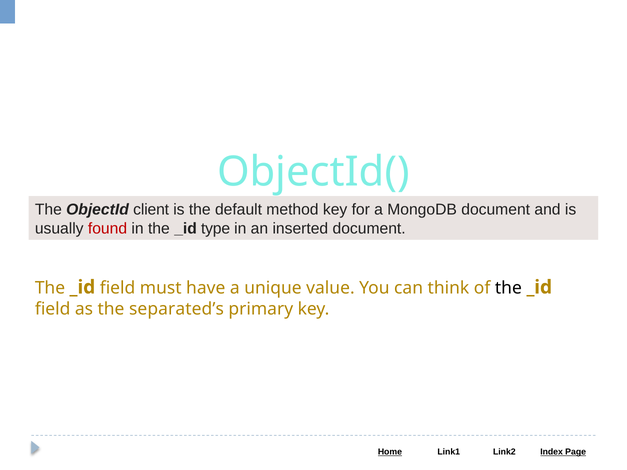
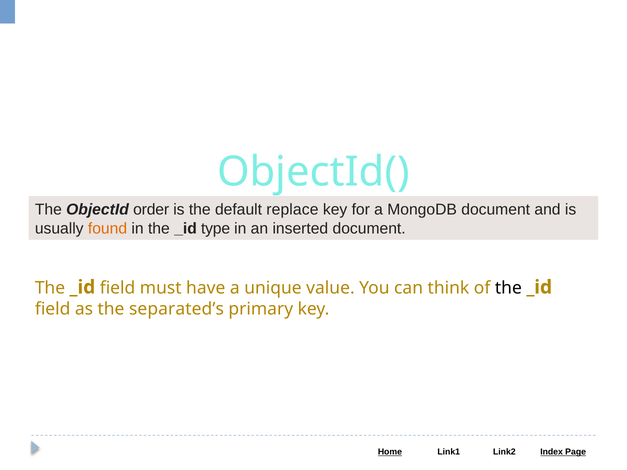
client: client -> order (151, 210)
method: method -> replace (292, 210)
found colour: red -> orange (108, 229)
